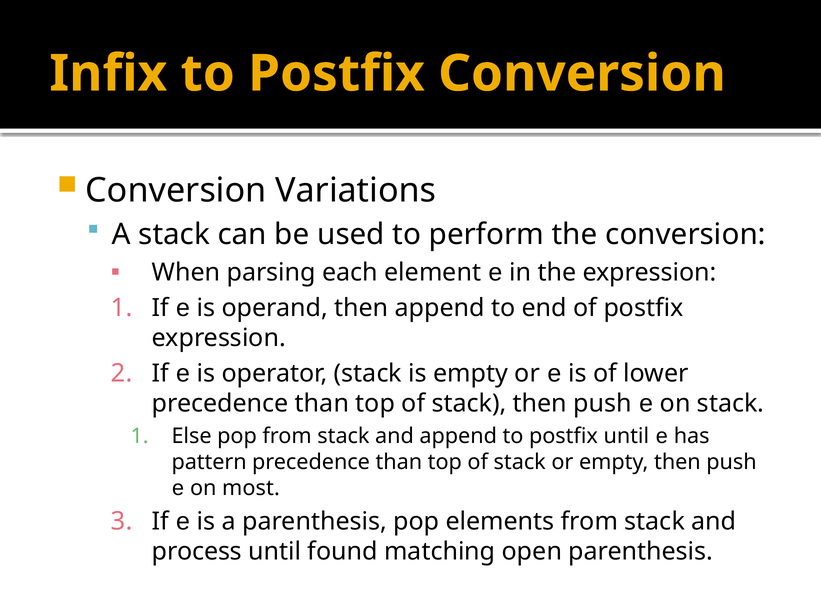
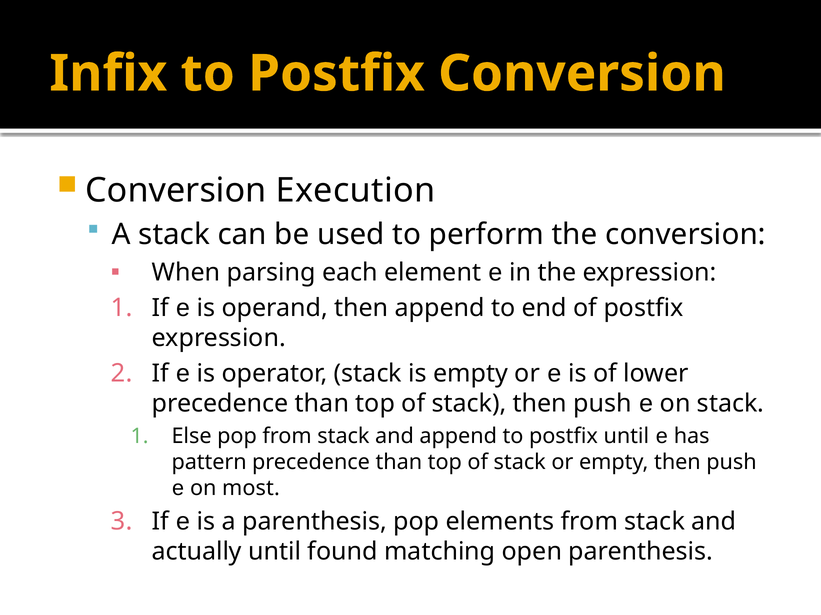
Variations: Variations -> Execution (356, 191)
process: process -> actually (197, 552)
